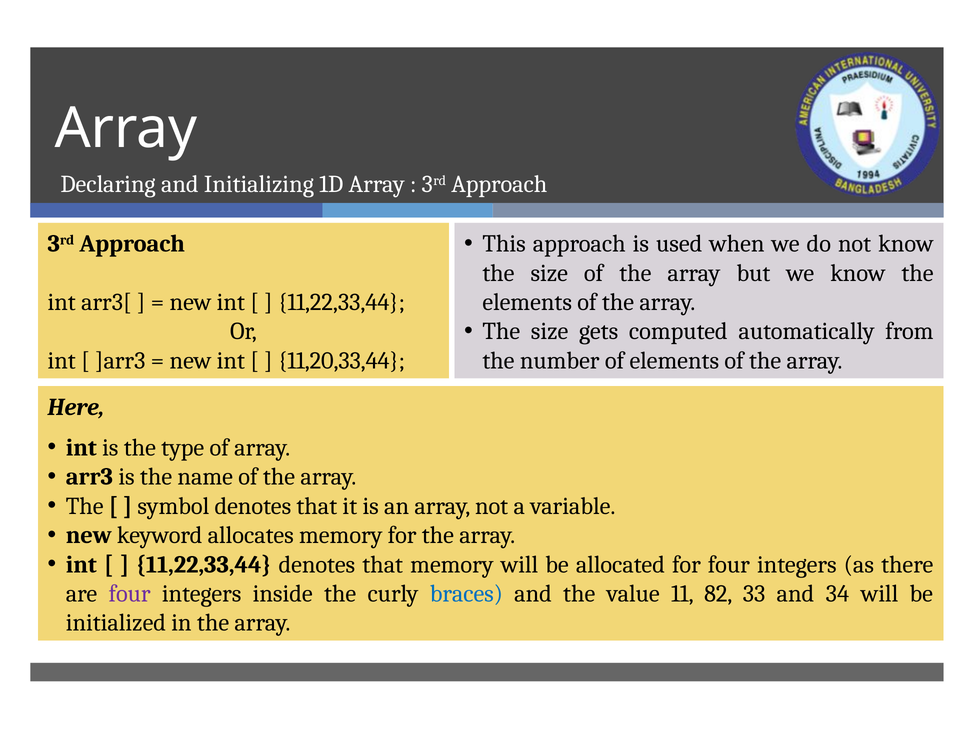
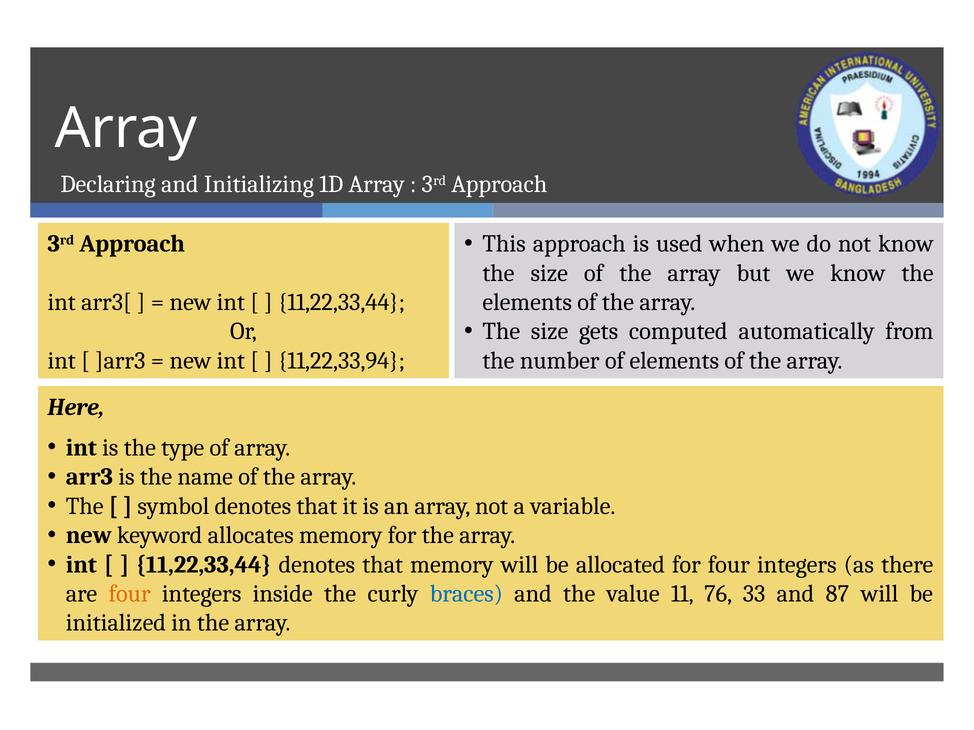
11,20,33,44: 11,20,33,44 -> 11,22,33,94 (342, 361)
four colour: purple -> orange (130, 594)
82: 82 -> 76 (718, 594)
34: 34 -> 87 (837, 594)
